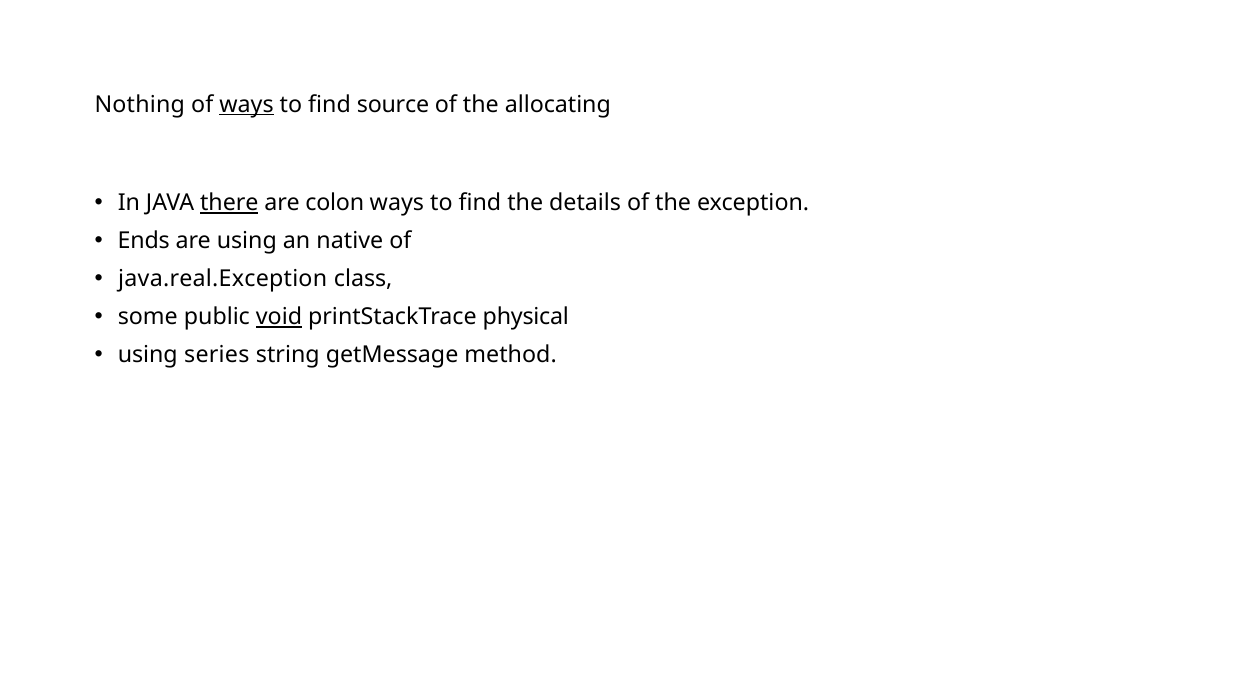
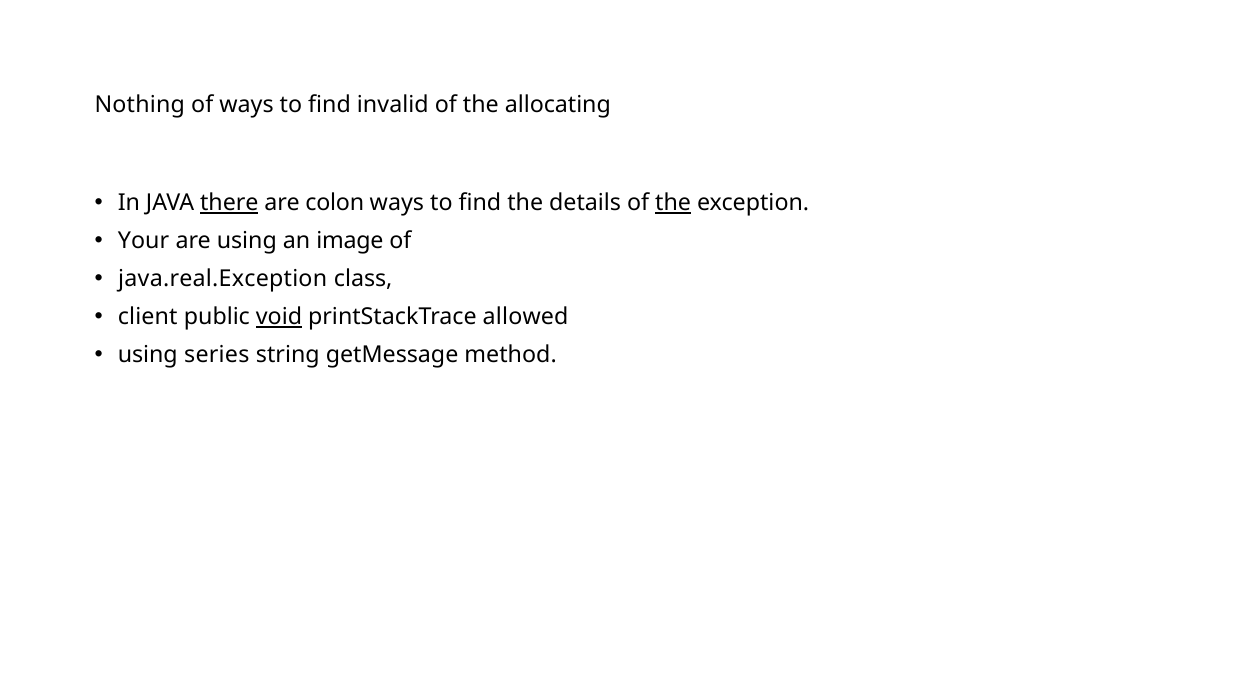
ways underline: present -> none (247, 104)
source: source -> invalid (393, 104)
the underline: none -> present (673, 203)
Ends: Ends -> Your (144, 241)
native: native -> image (350, 241)
some: some -> client (148, 317)
physical: physical -> allowed (526, 317)
